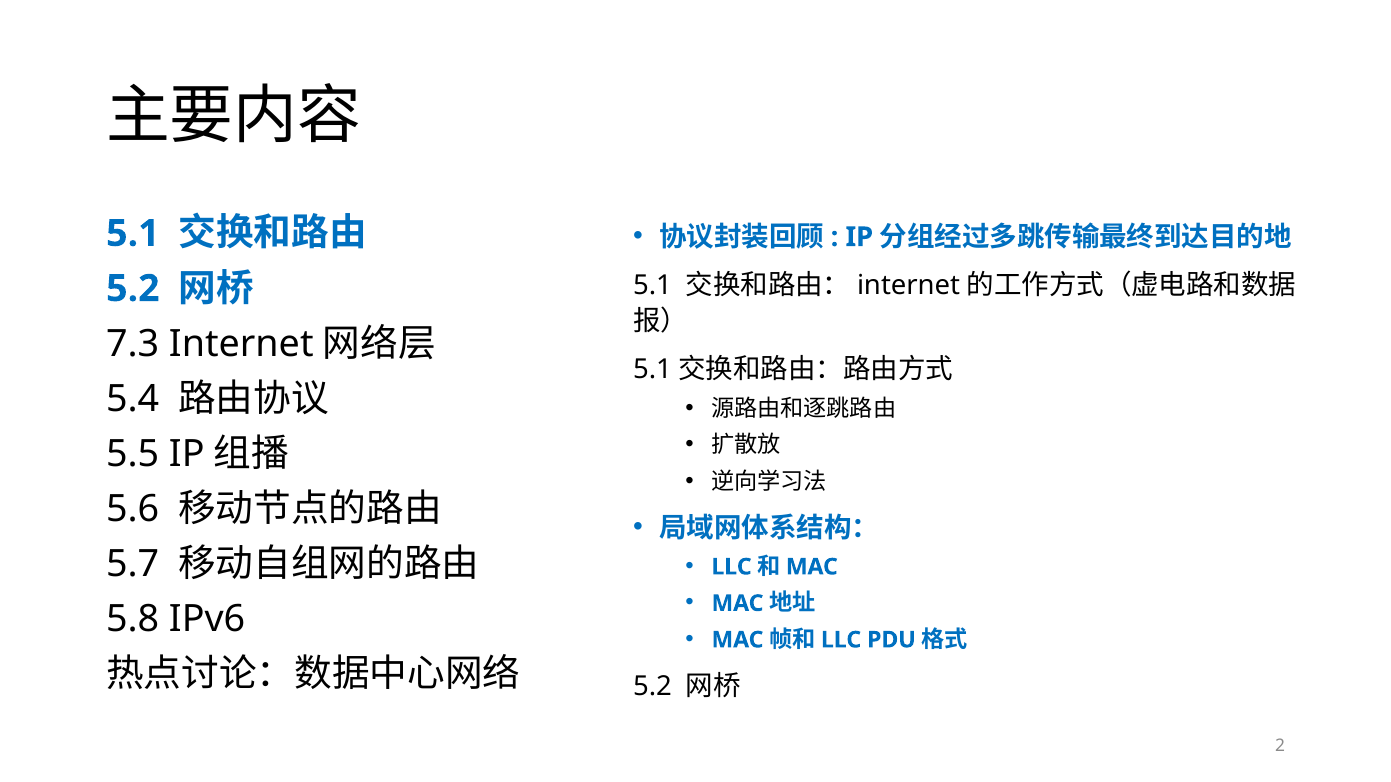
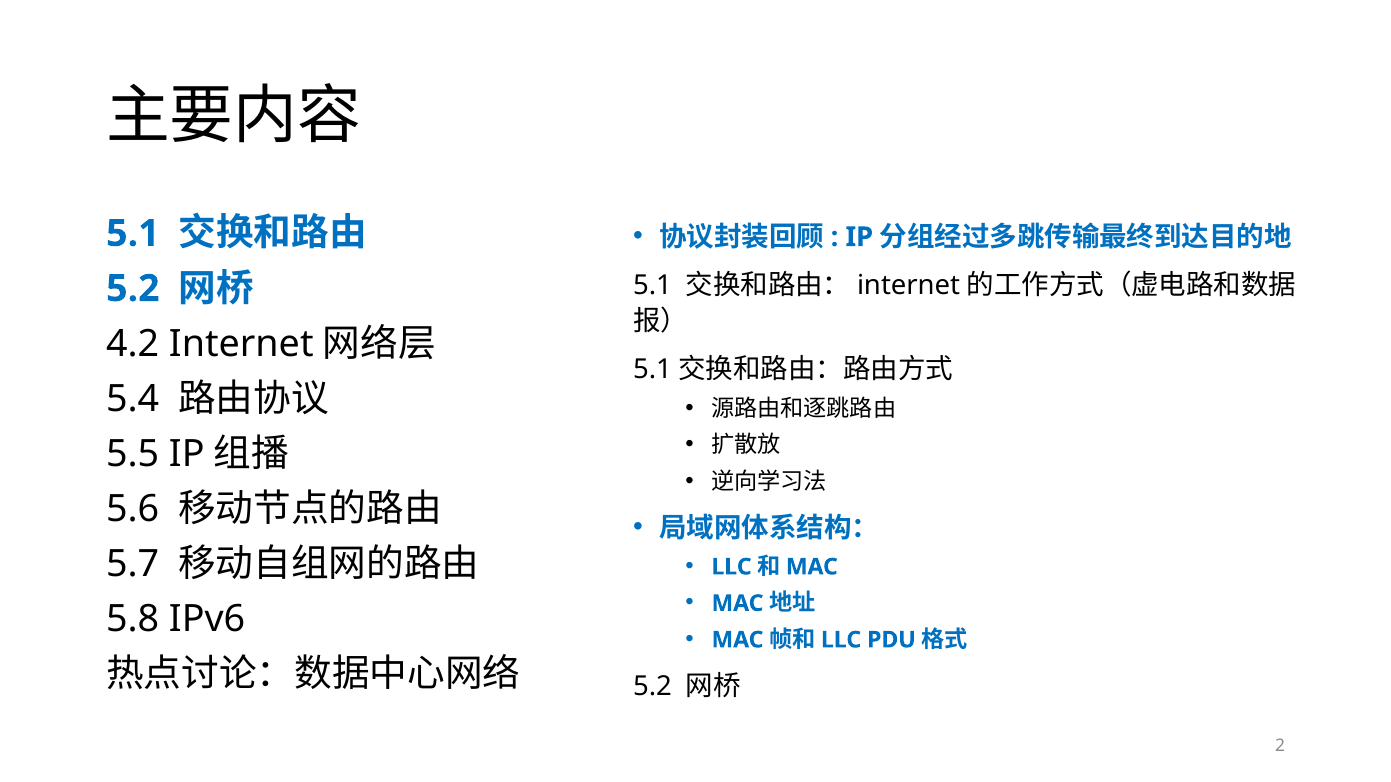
7.3: 7.3 -> 4.2 (133, 344)
